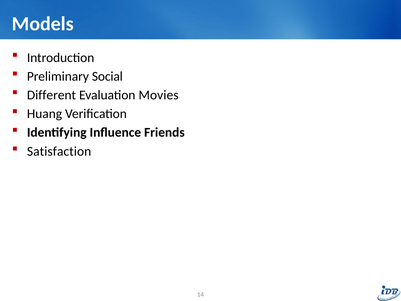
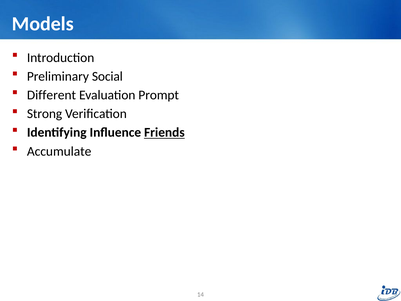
Movies: Movies -> Prompt (159, 95)
Huang: Huang -> Strong (45, 114)
Friends underline: none -> present (164, 132)
Satisfaction: Satisfaction -> Accumulate (59, 151)
